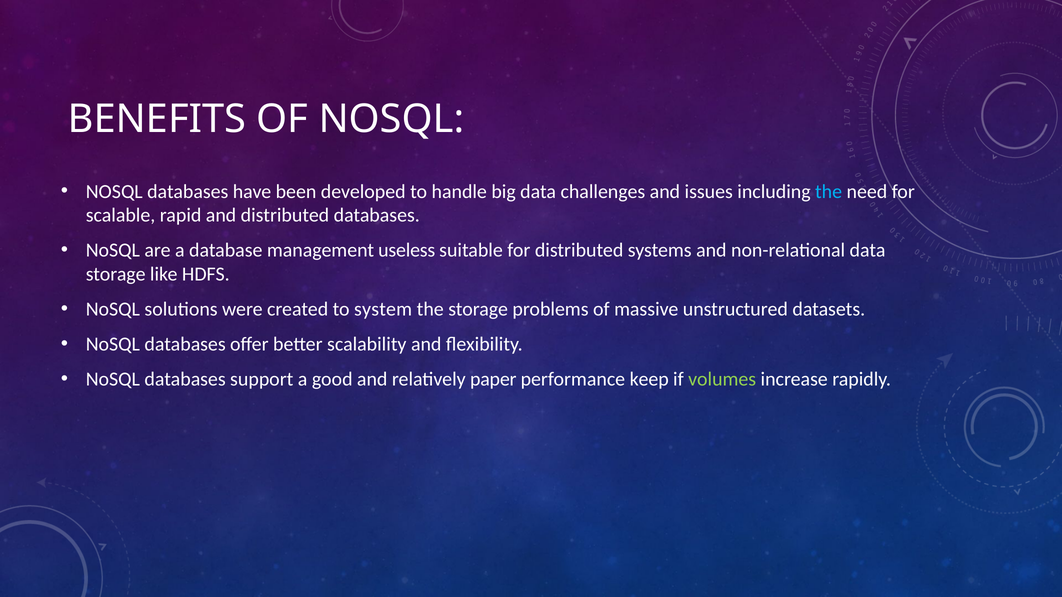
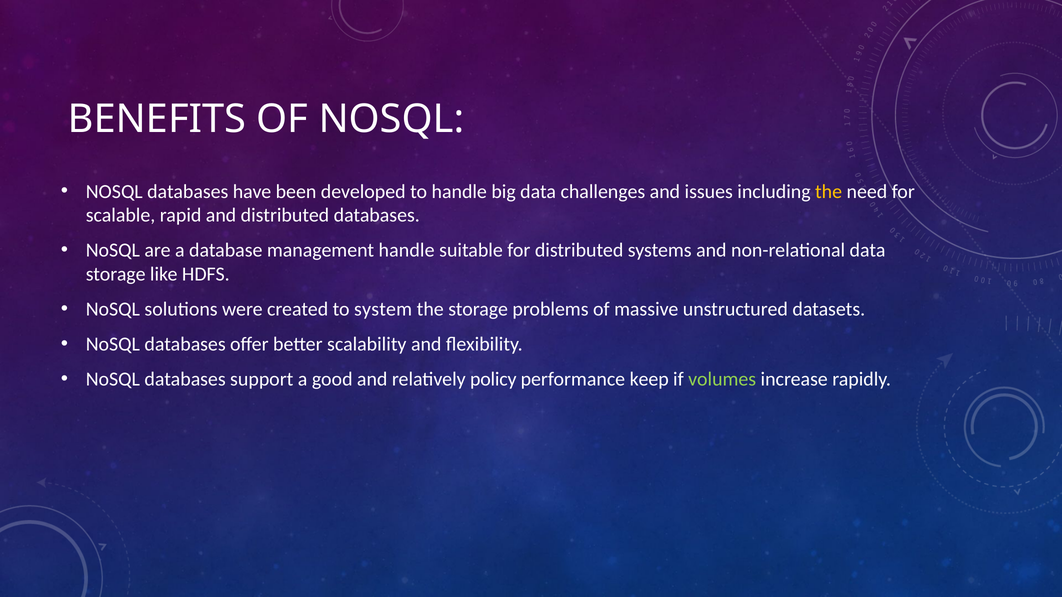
the colour: light blue -> yellow (829, 192)
management useless: useless -> handle (407, 250)
paper: paper -> policy (493, 379)
